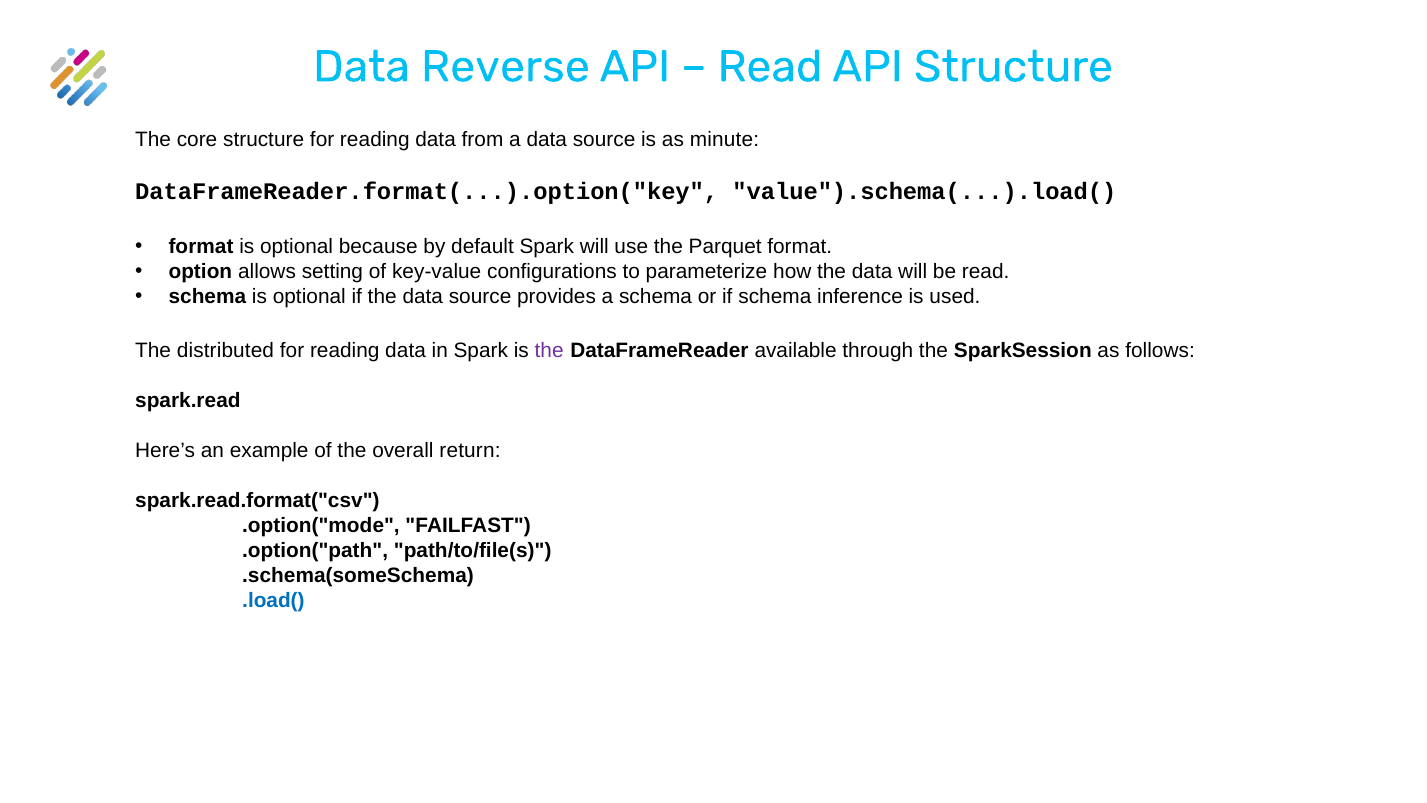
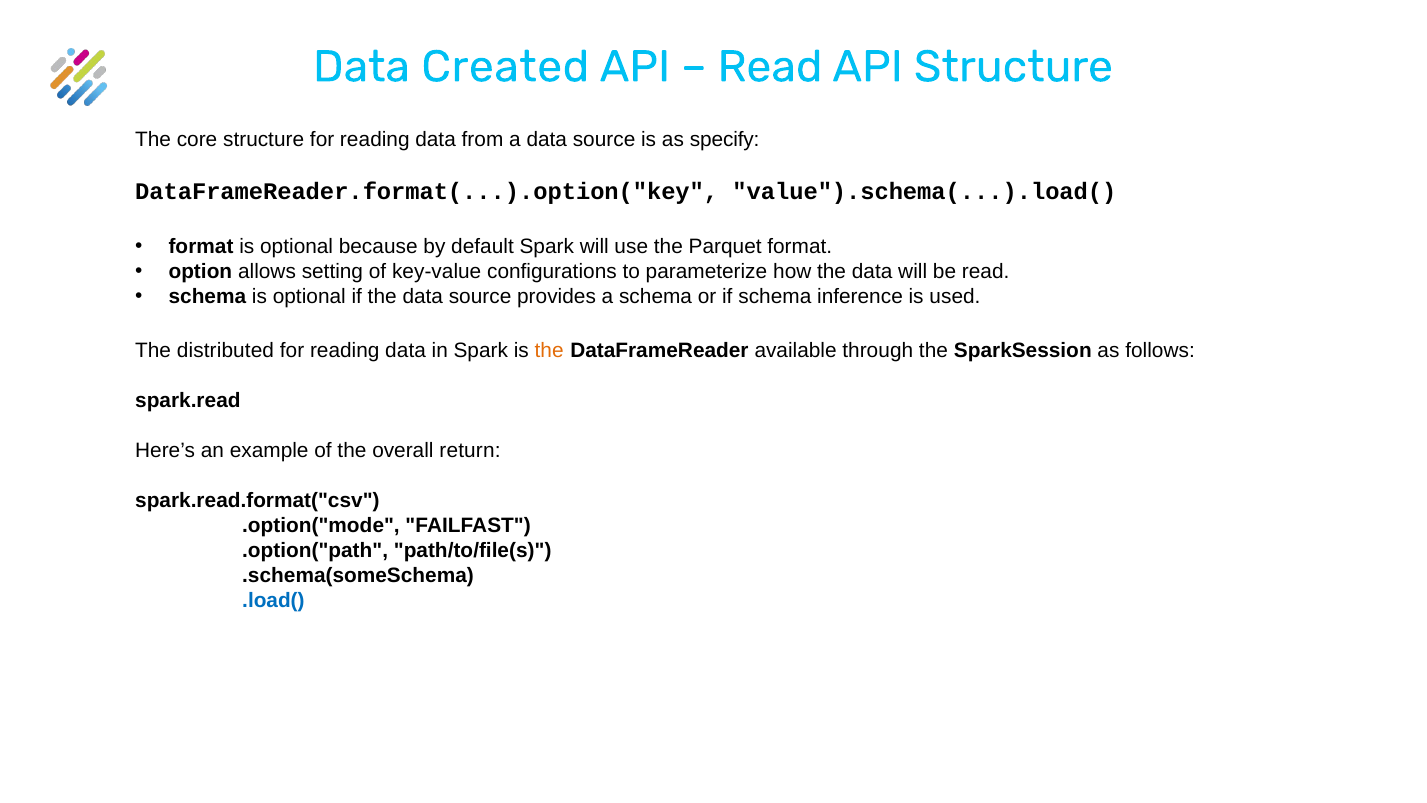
Reverse: Reverse -> Created (505, 67)
minute: minute -> specify (725, 140)
the colour: purple -> orange (549, 350)
